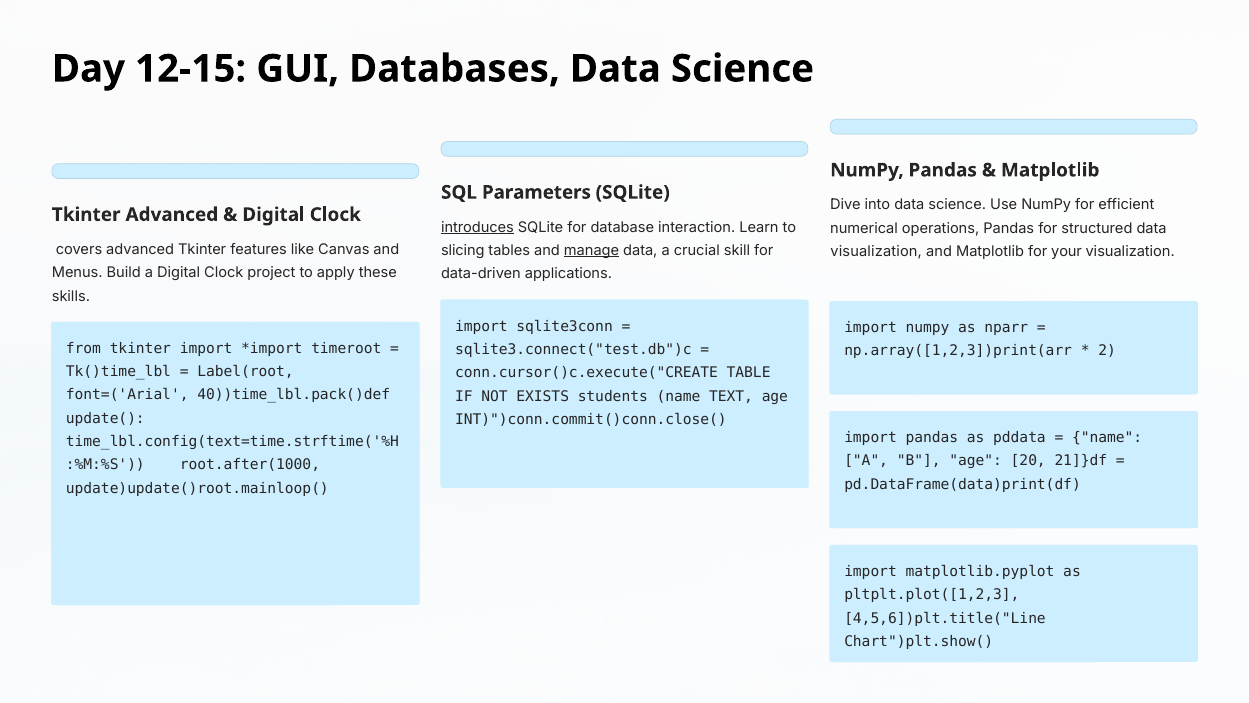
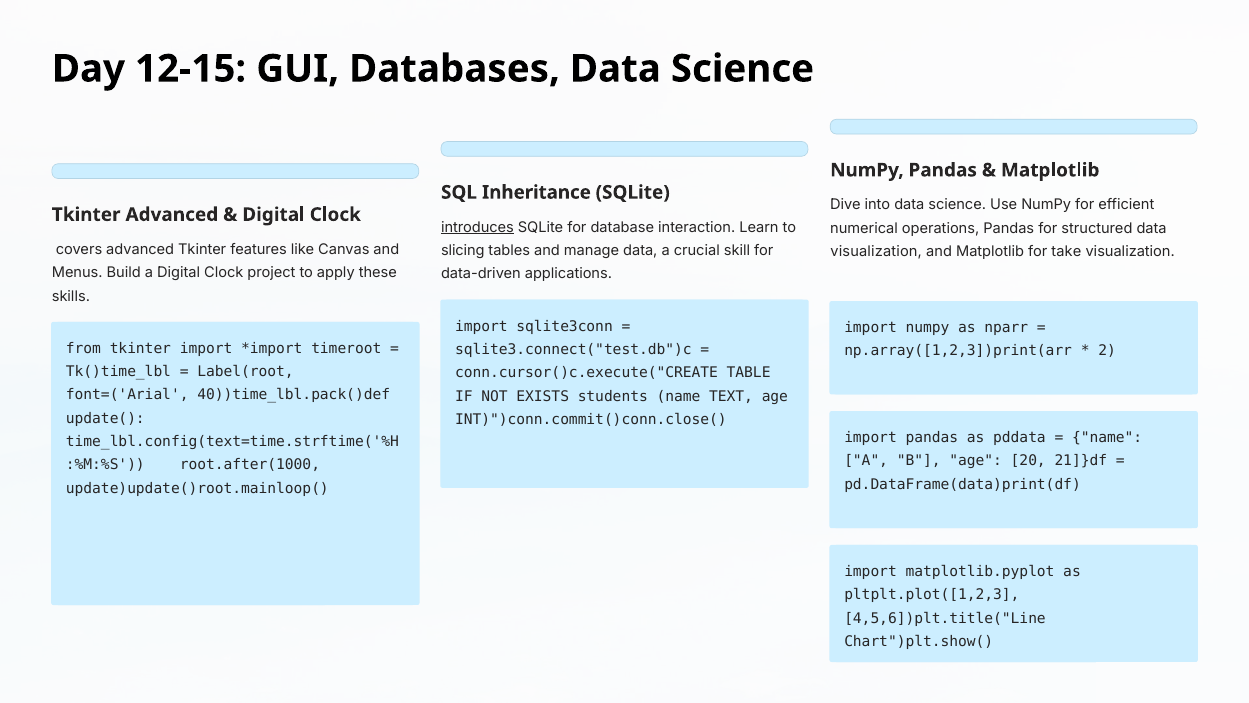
Parameters: Parameters -> Inheritance (536, 192)
manage underline: present -> none (592, 250)
your: your -> take (1066, 252)
